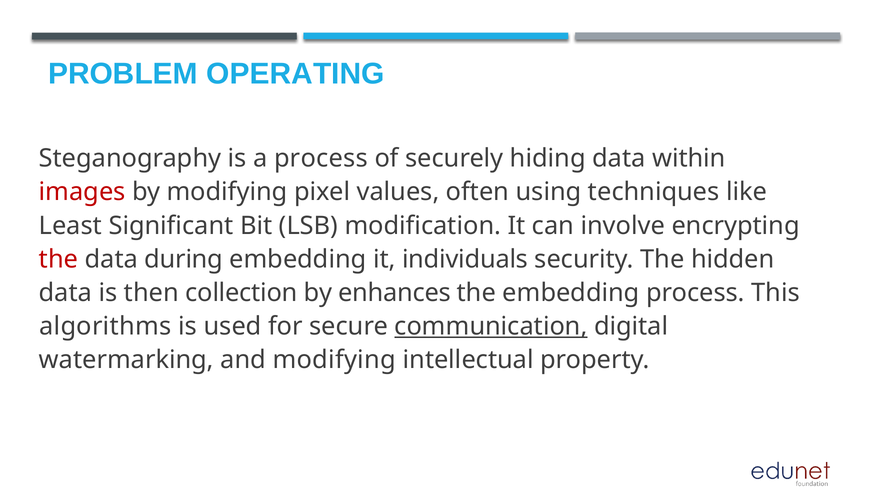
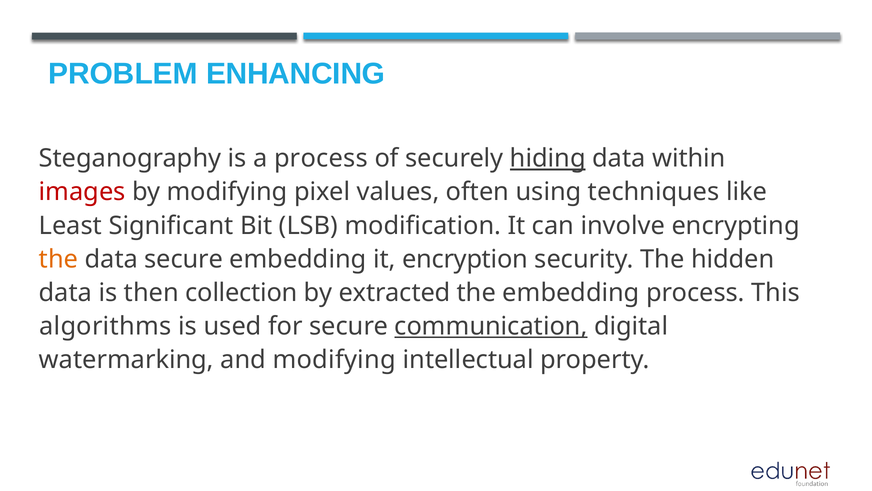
OPERATING: OPERATING -> ENHANCING (296, 74)
hiding underline: none -> present (548, 158)
the colour: red -> orange (59, 259)
data during: during -> secure (184, 259)
individuals: individuals -> encryption (465, 259)
enhances: enhances -> extracted (394, 292)
